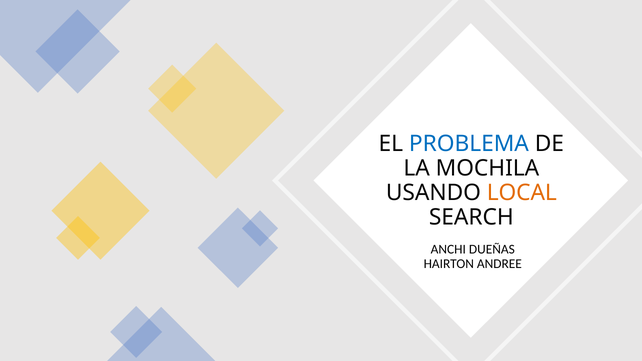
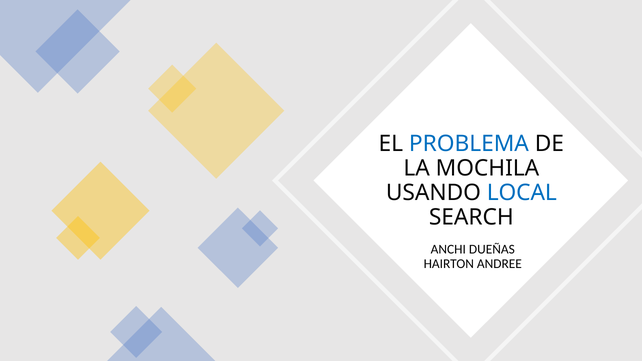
LOCAL colour: orange -> blue (522, 193)
